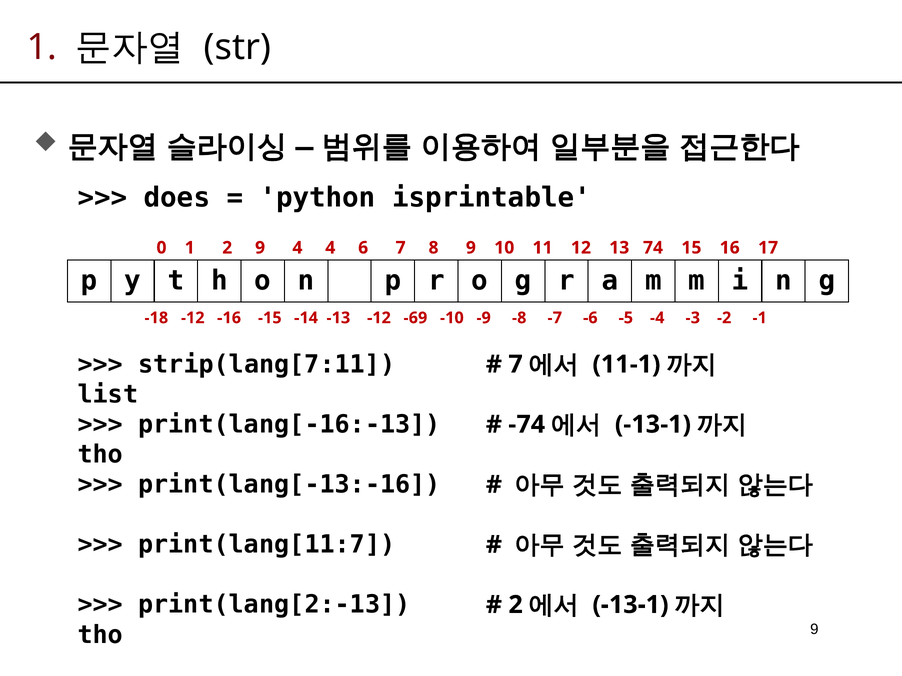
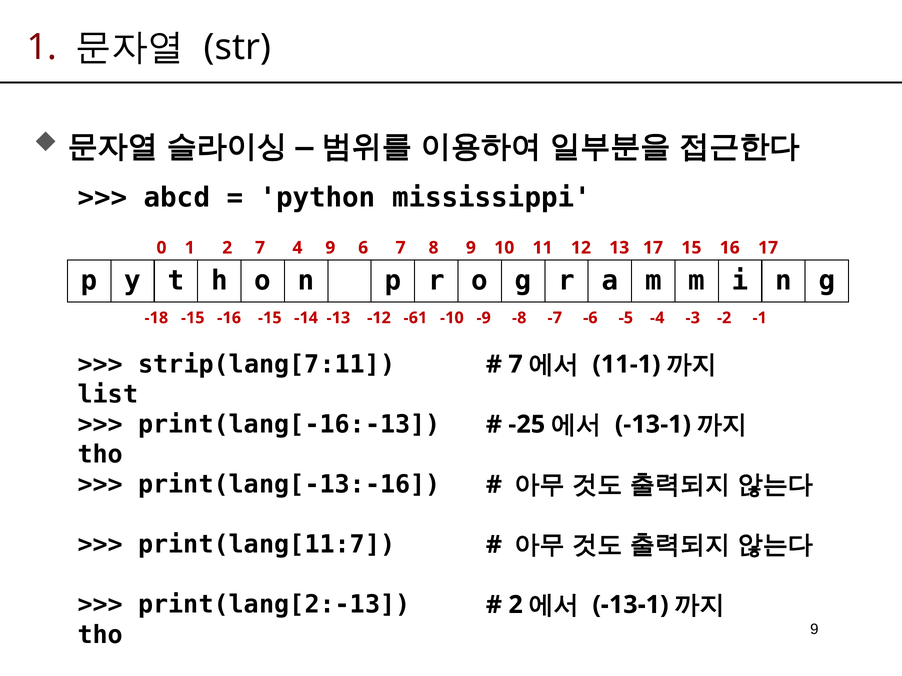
does: does -> abcd (177, 198)
isprintable: isprintable -> mississippi (491, 198)
2 9: 9 -> 7 (260, 248)
4 4: 4 -> 9 (330, 248)
13 74: 74 -> 17 (653, 248)
-18 -12: -12 -> -15 (193, 318)
-69: -69 -> -61 (415, 318)
-74: -74 -> -25 (527, 425)
